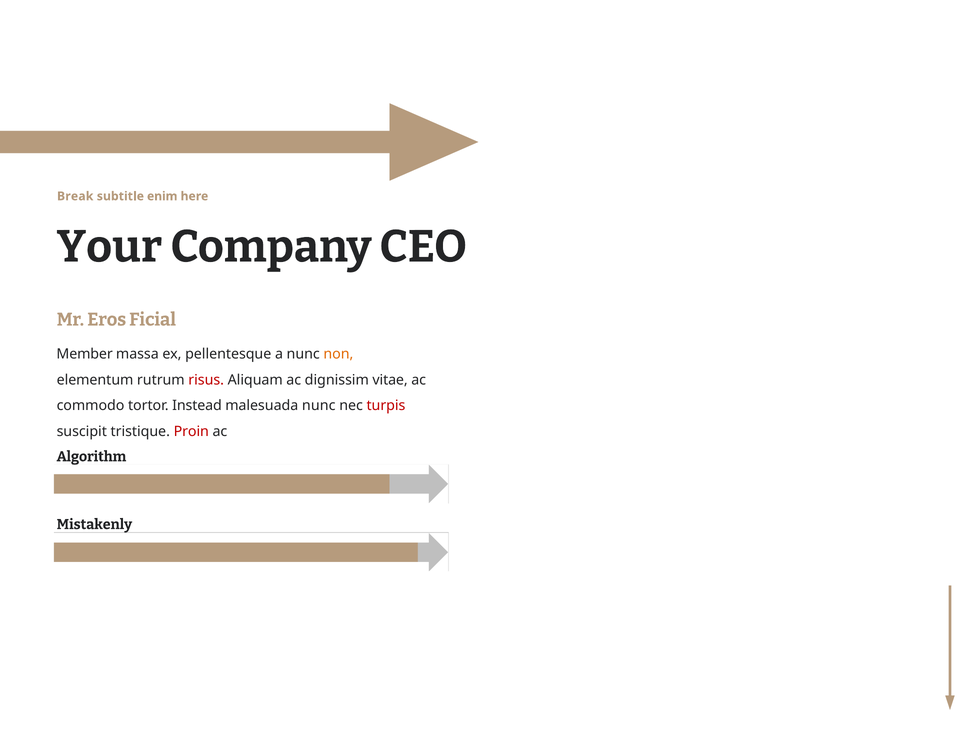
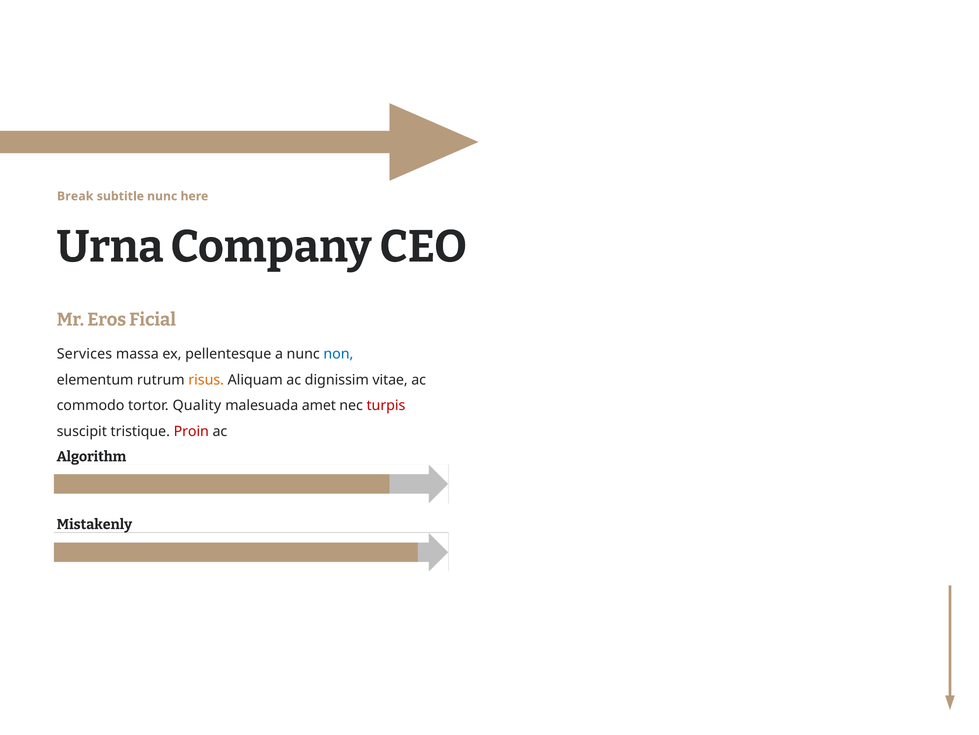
subtitle enim: enim -> nunc (162, 196)
Your: Your -> Urna (110, 246)
Member: Member -> Services (84, 354)
non colour: orange -> blue (338, 354)
risus colour: red -> orange (206, 380)
Instead: Instead -> Quality (197, 405)
malesuada nunc: nunc -> amet (319, 405)
